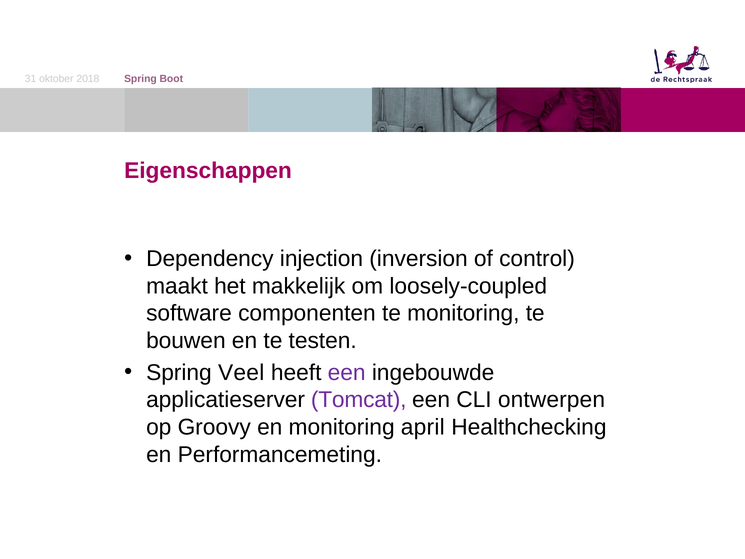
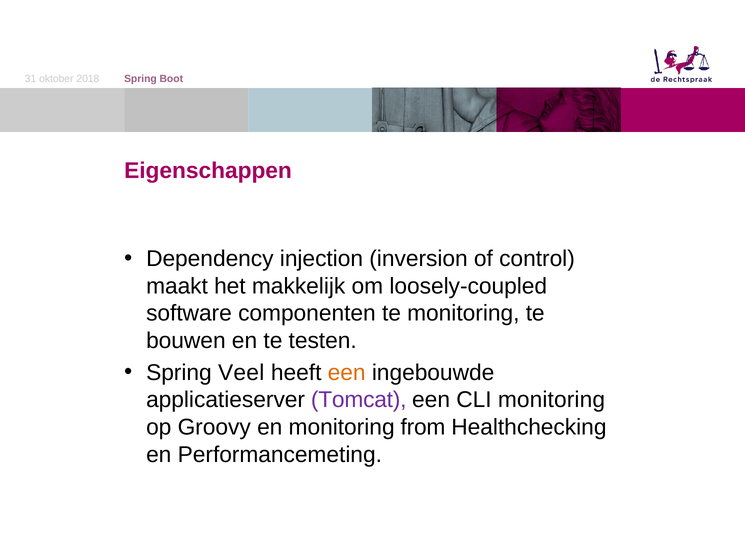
een colour: purple -> orange (347, 372)
CLI ontwerpen: ontwerpen -> monitoring (551, 400)
april: april -> from (423, 427)
